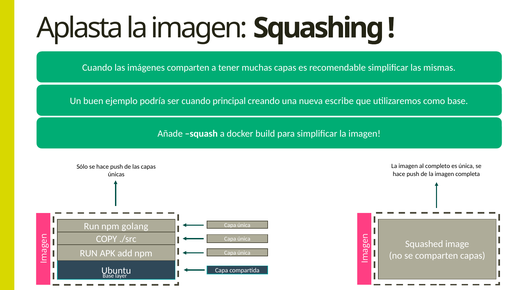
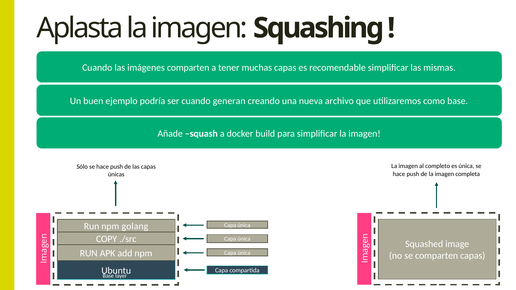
principal: principal -> generan (229, 101)
escribe: escribe -> archivo (339, 101)
